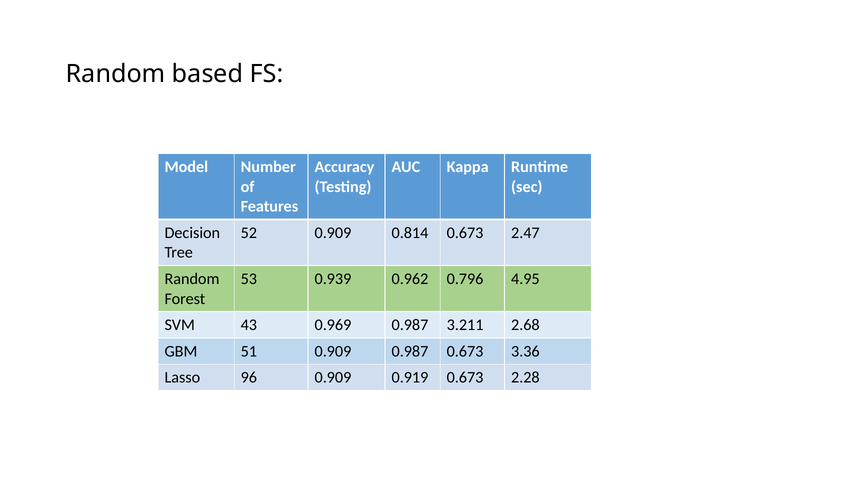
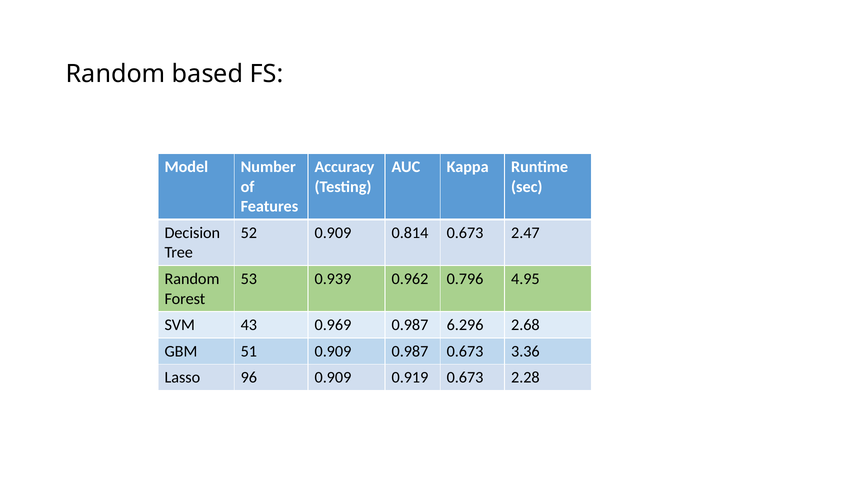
3.211: 3.211 -> 6.296 (465, 325)
